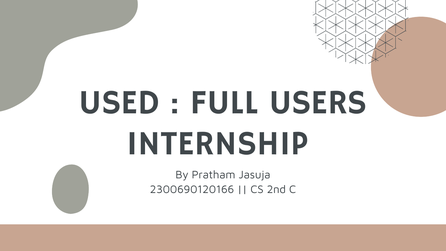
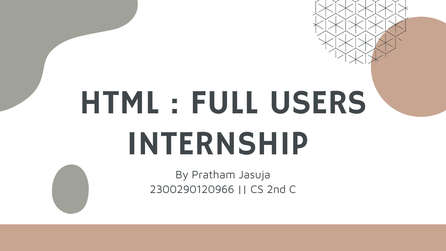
USED: USED -> HTML (119, 102)
2300690120166: 2300690120166 -> 2300290120966 (192, 189)
